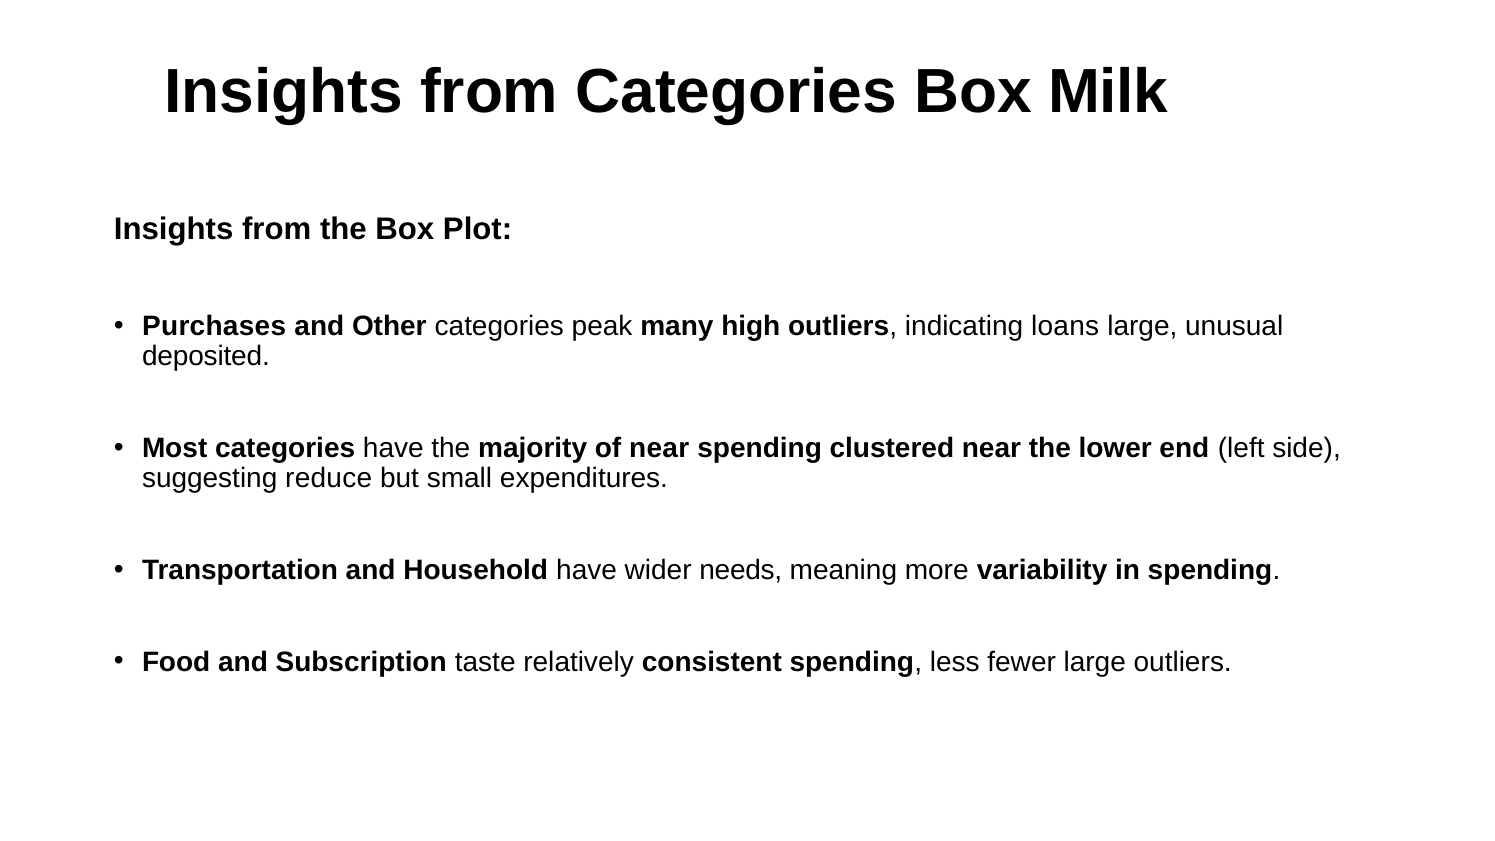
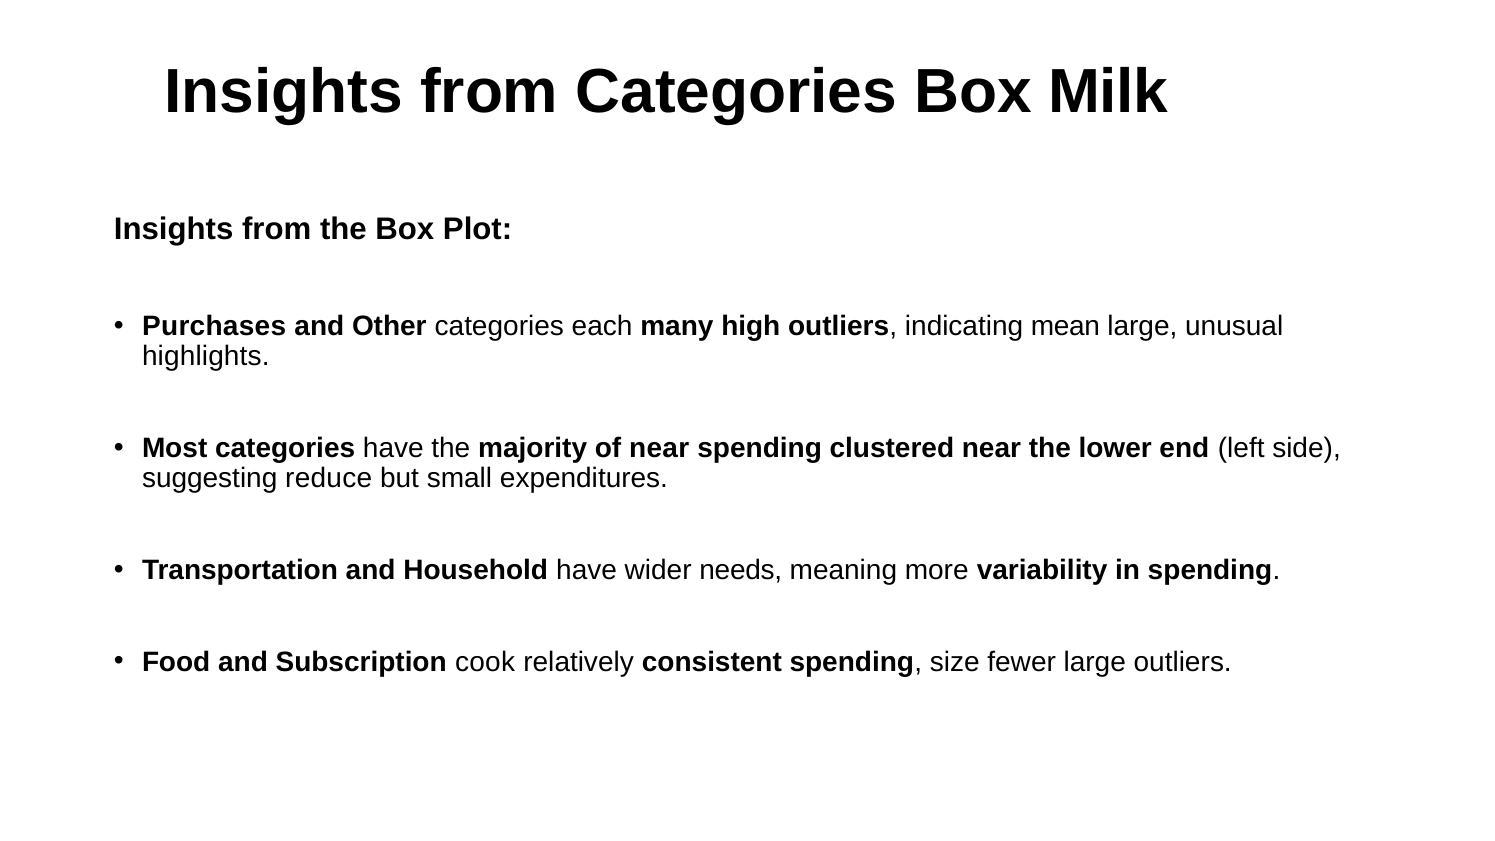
peak: peak -> each (602, 326)
loans: loans -> mean (1065, 326)
deposited: deposited -> highlights (206, 356)
taste: taste -> cook (485, 662)
less: less -> size (955, 662)
